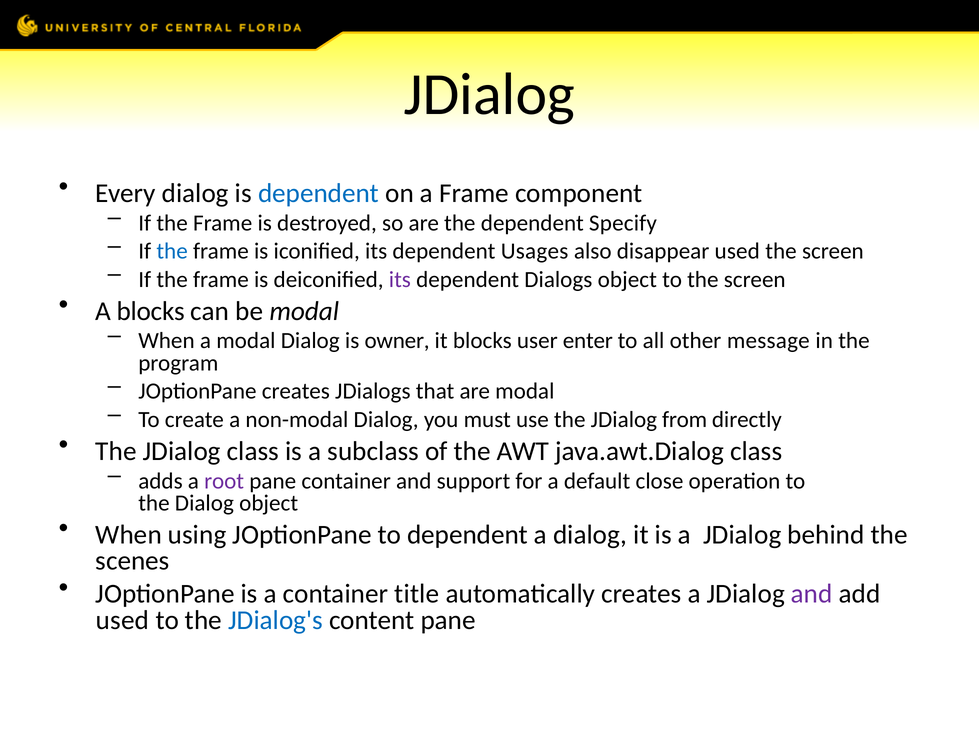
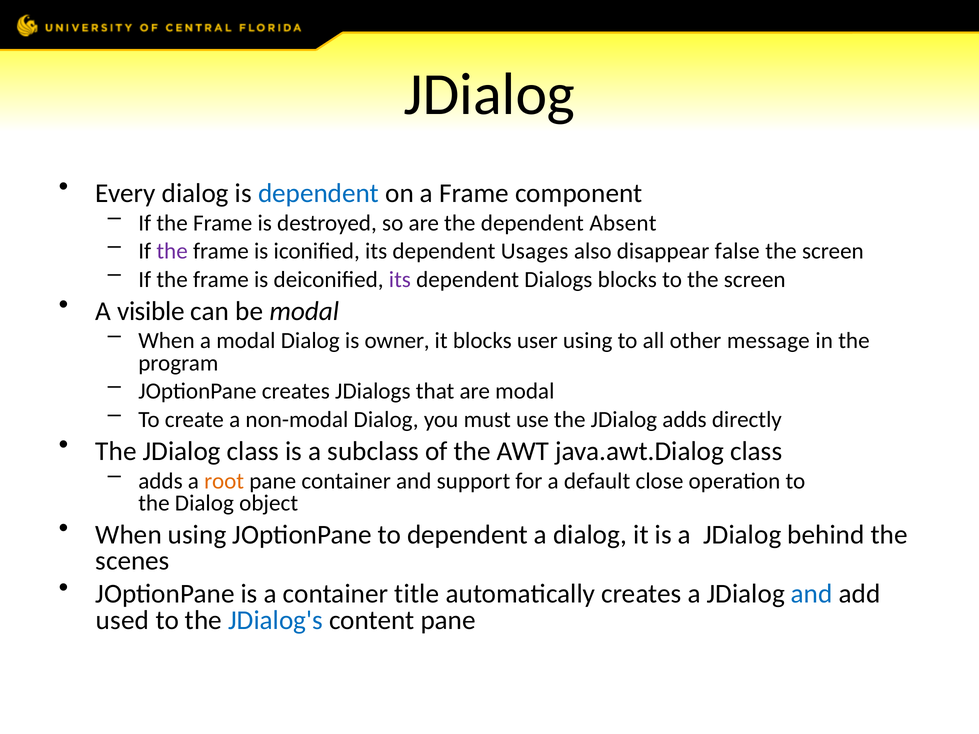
Specify: Specify -> Absent (623, 223)
the colour: blue -> purple (172, 251)
disappear used: used -> false (737, 251)
Dialogs object: object -> blocks (627, 280)
A blocks: blocks -> visible (151, 311)
user enter: enter -> using (588, 341)
JDialog from: from -> adds (685, 420)
root colour: purple -> orange (224, 481)
and colour: purple -> blue (812, 594)
